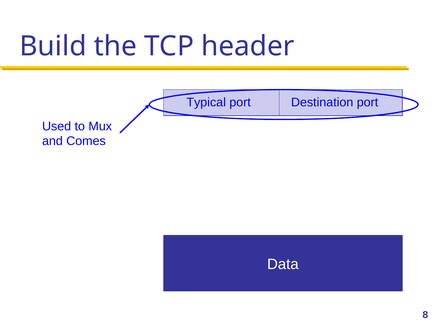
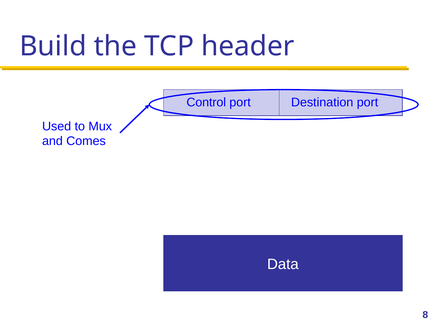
Typical: Typical -> Control (206, 102)
